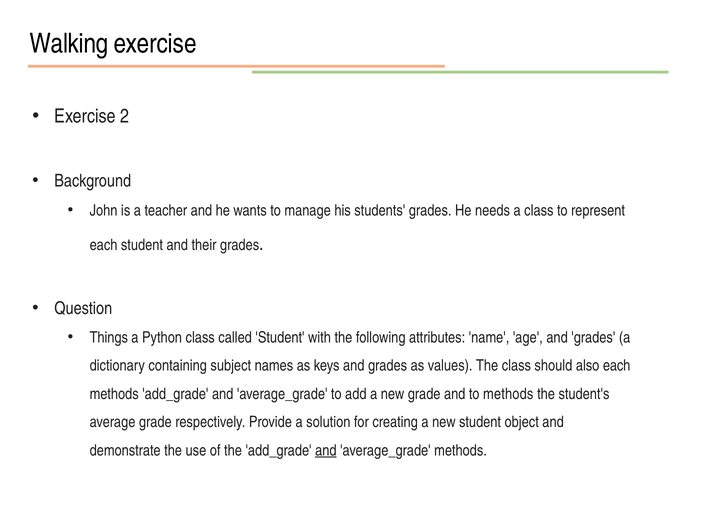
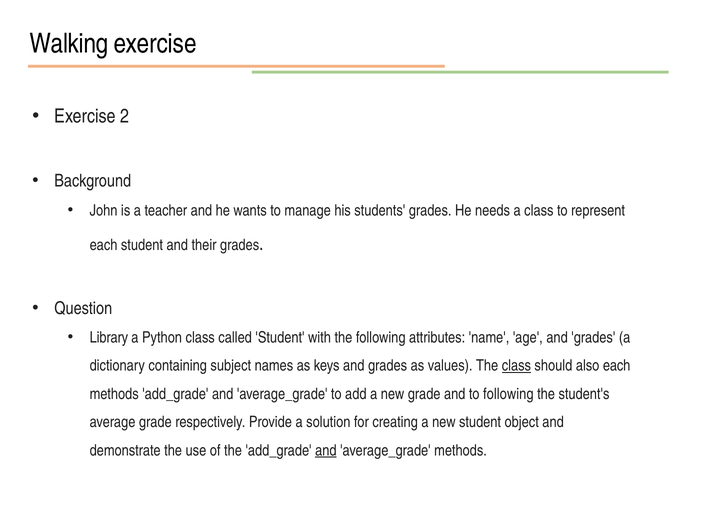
Things: Things -> Library (109, 338)
class underline: none -> present (516, 366)
to methods: methods -> following (508, 394)
